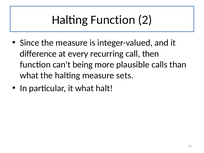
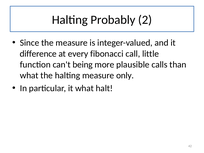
Halting Function: Function -> Probably (113, 20)
recurring: recurring -> fibonacci (107, 54)
then: then -> little (151, 54)
sets: sets -> only (125, 75)
